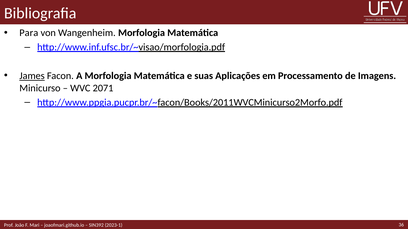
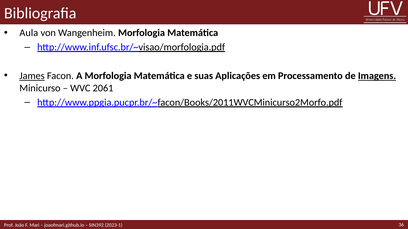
Para: Para -> Aula (29, 33)
Imagens underline: none -> present (377, 76)
2071: 2071 -> 2061 (103, 88)
